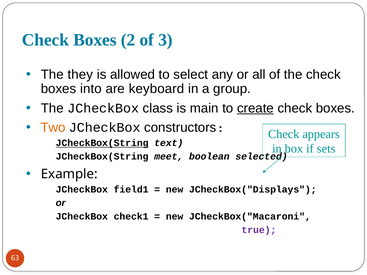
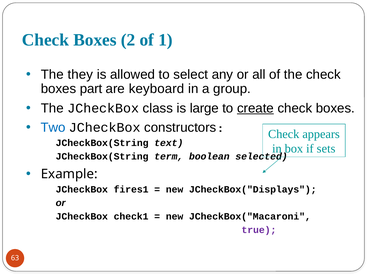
3: 3 -> 1 (166, 40)
into: into -> part (91, 89)
main: main -> large (204, 108)
Two colour: orange -> blue (53, 128)
JCheckBox(String underline: present -> none (102, 143)
meet: meet -> term (169, 157)
field1: field1 -> fires1 (131, 190)
